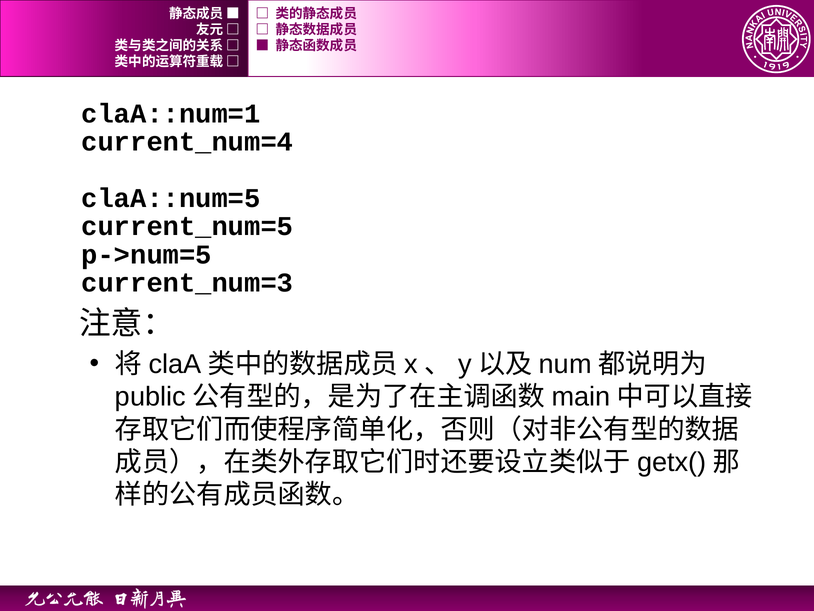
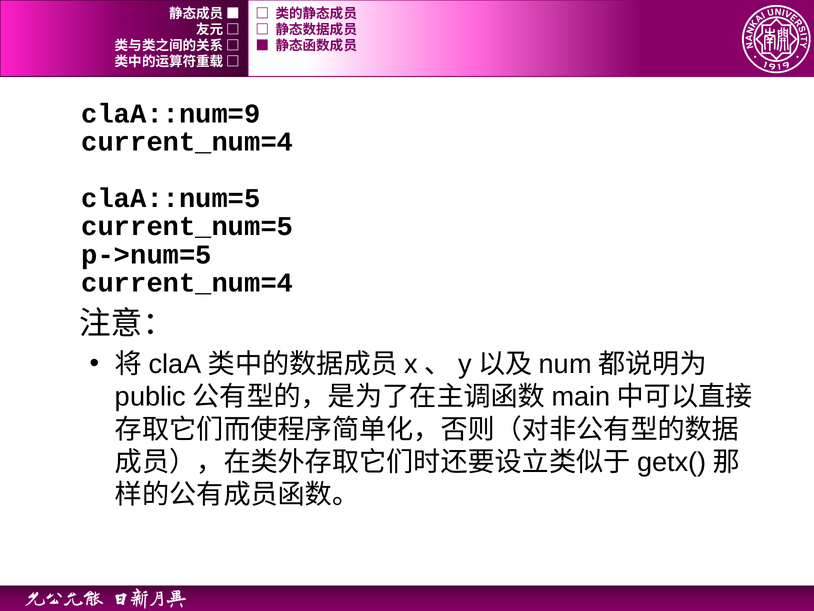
claA::num=1: claA::num=1 -> claA::num=9 (171, 113)
current_num=3: current_num=3 -> current_num=4 (187, 283)
